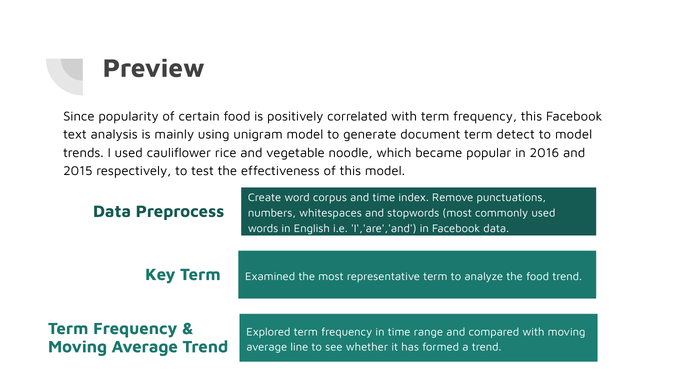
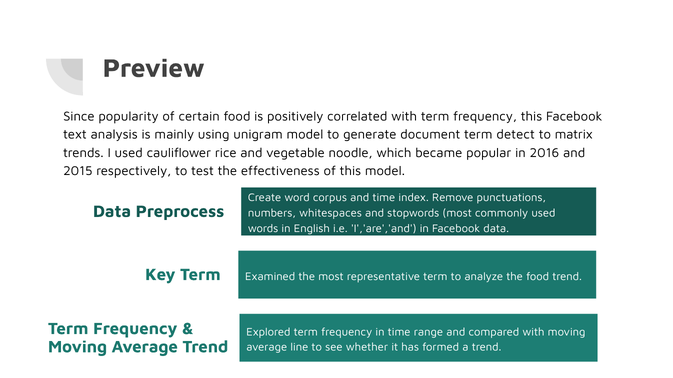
to model: model -> matrix (574, 135)
